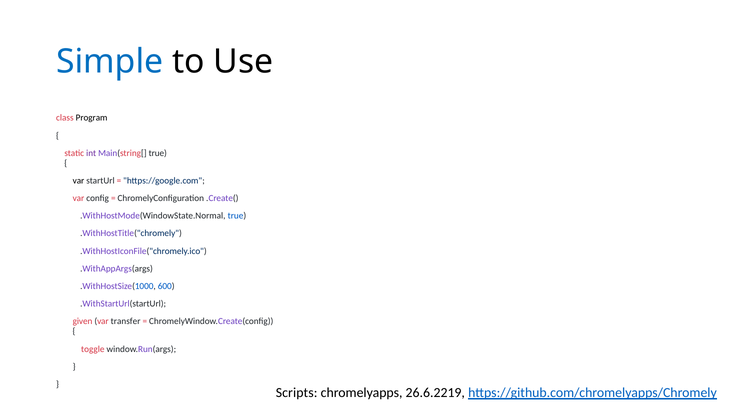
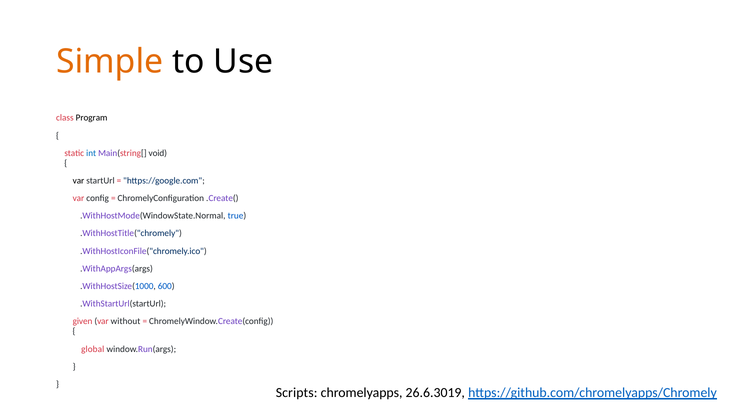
Simple colour: blue -> orange (110, 62)
int colour: purple -> blue (91, 153)
Main(string[ true: true -> void (158, 153)
transfer: transfer -> without (126, 321)
toggle: toggle -> global (93, 349)
26.6.2219: 26.6.2219 -> 26.6.3019 (435, 393)
